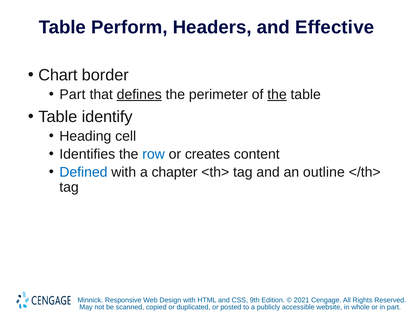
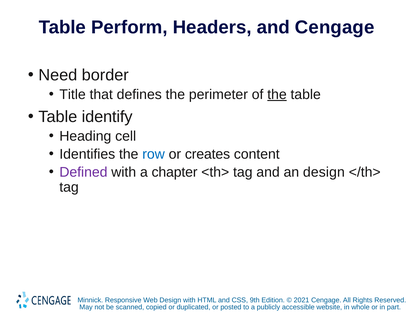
and Effective: Effective -> Cengage (335, 27)
Chart: Chart -> Need (58, 75)
Part: Part -> Title (73, 94)
defines underline: present -> none (139, 94)
Defined colour: blue -> purple (83, 172)
an outline: outline -> design (324, 172)
